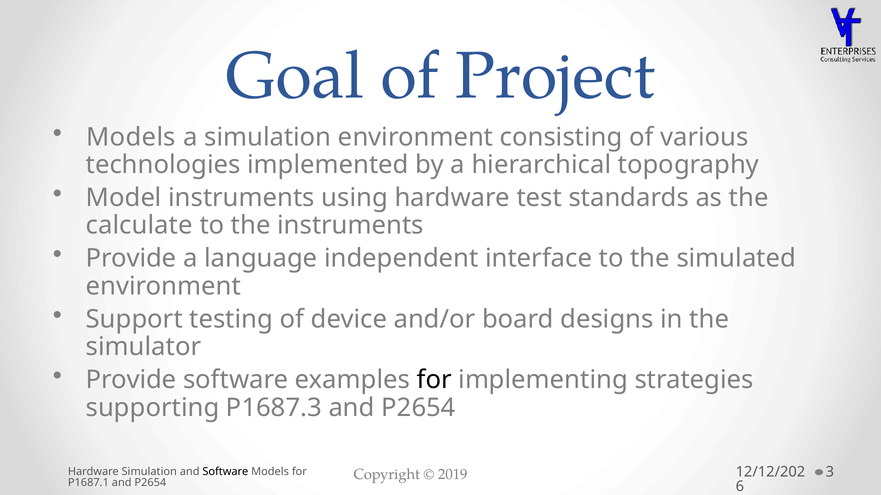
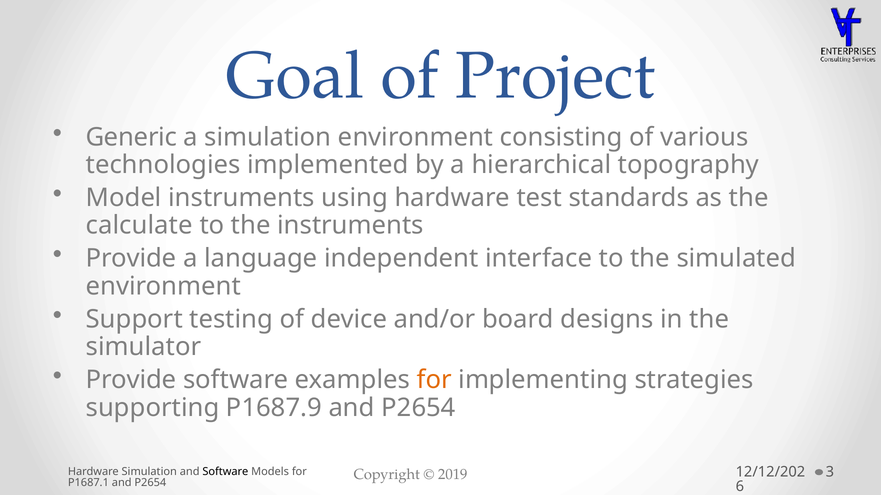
Models: Models -> Generic (131, 137)
for colour: black -> orange (434, 380)
P1687.3: P1687.3 -> P1687.9 (274, 408)
